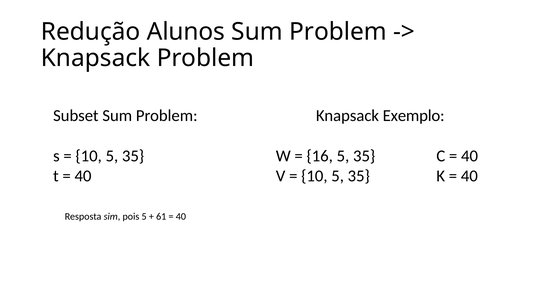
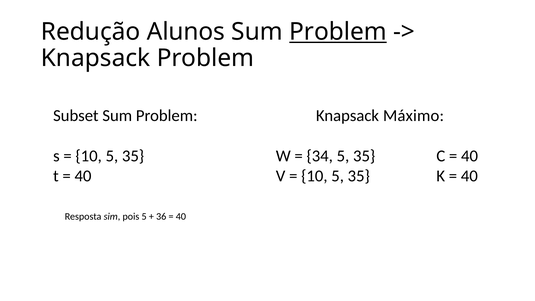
Problem underline: none -> present (338, 32)
Exemplo: Exemplo -> Máximo (414, 116)
16: 16 -> 34 (320, 156)
61: 61 -> 36 (161, 217)
